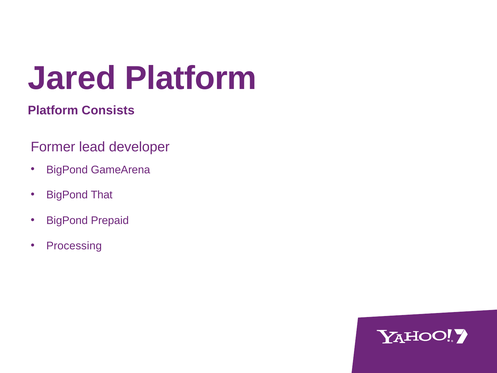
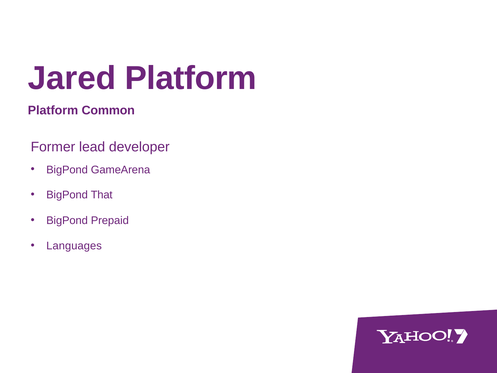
Consists: Consists -> Common (108, 110)
Processing: Processing -> Languages (74, 246)
